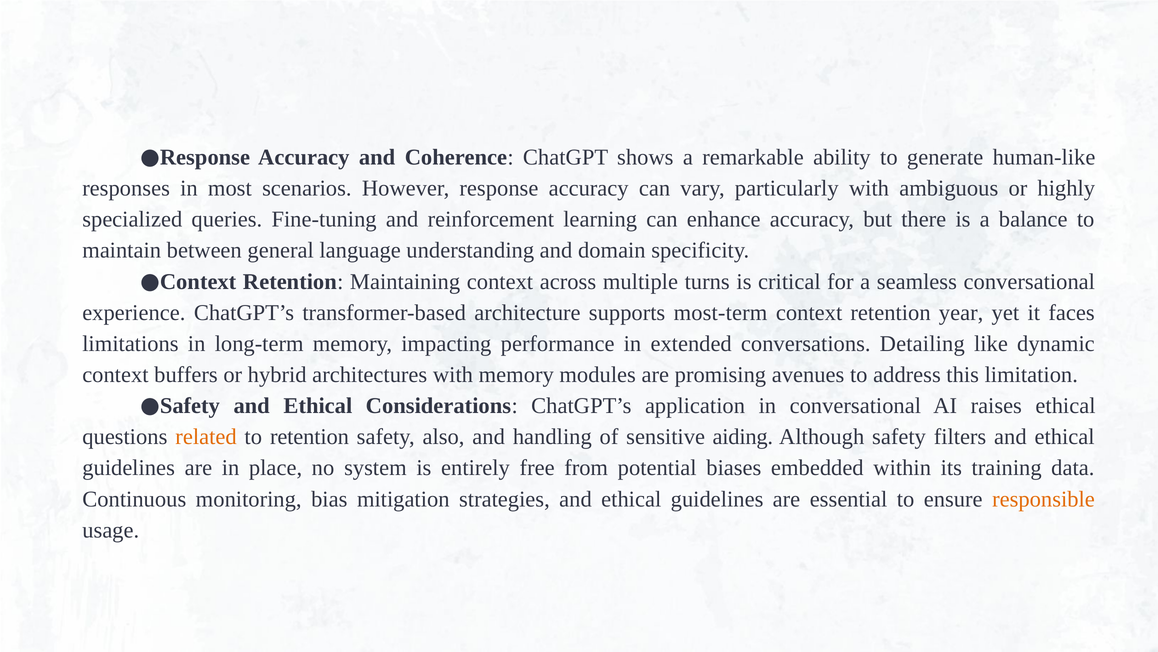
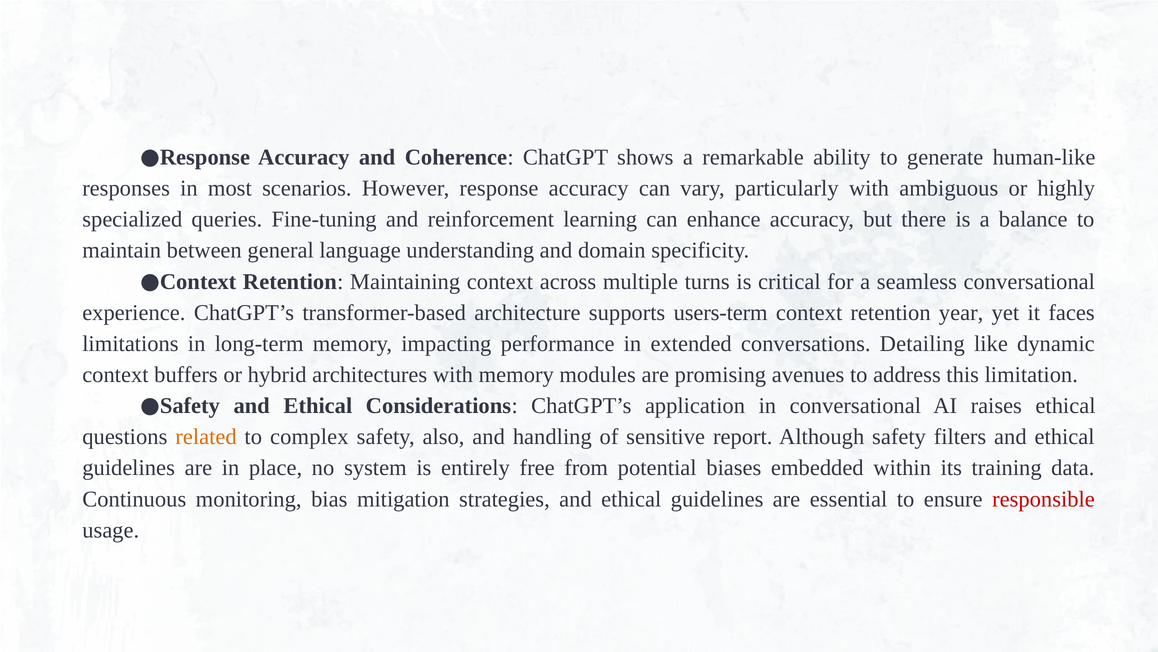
most-term: most-term -> users-term (721, 312)
to retention: retention -> complex (309, 437)
aiding: aiding -> report (743, 437)
responsible colour: orange -> red (1043, 499)
